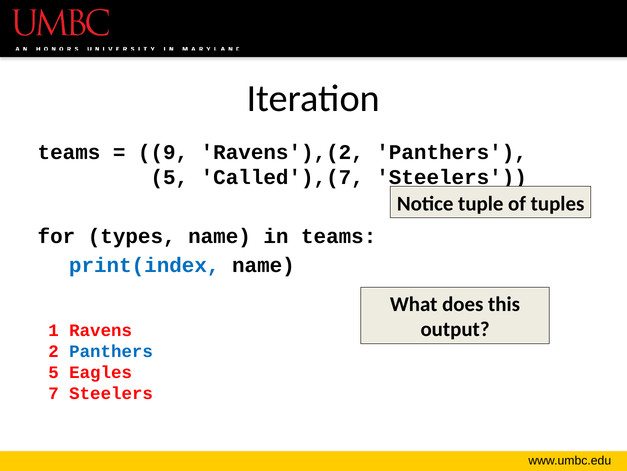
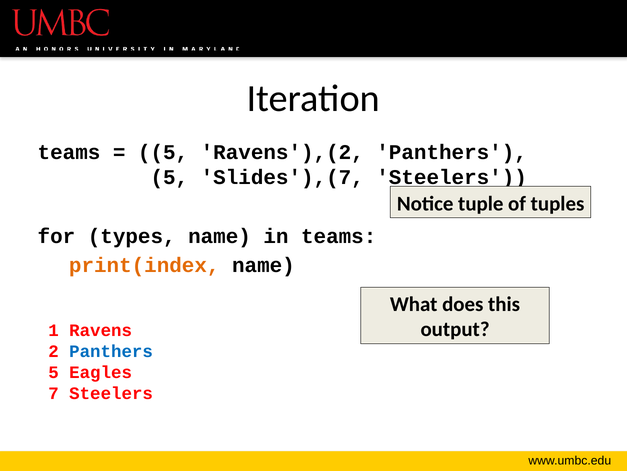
9: 9 -> 5 (163, 152)
Called'),(7: Called'),(7 -> Slides'),(7 (282, 177)
print(index colour: blue -> orange (144, 265)
